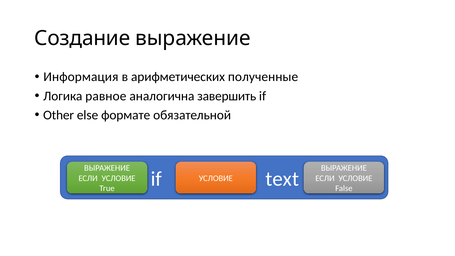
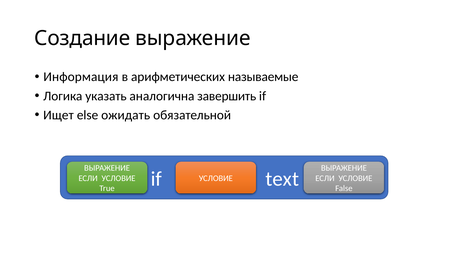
полученные: полученные -> называемые (263, 77)
равное: равное -> указать (106, 96)
Other: Other -> Ищет (58, 115)
формате: формате -> ожидать (126, 115)
